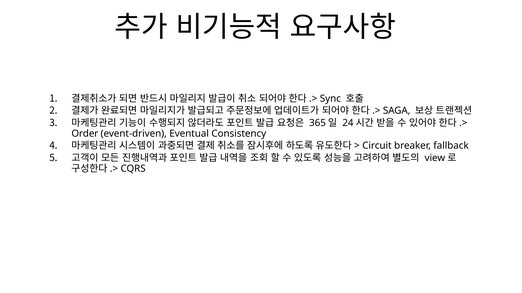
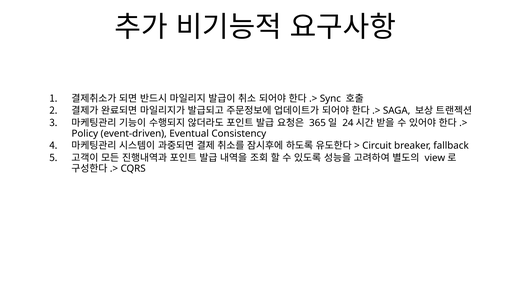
Order: Order -> Policy (85, 134)
